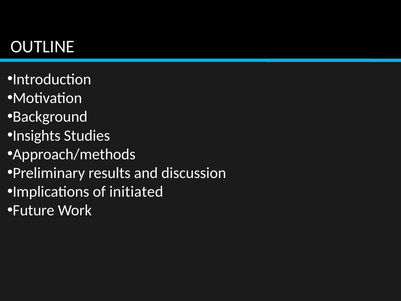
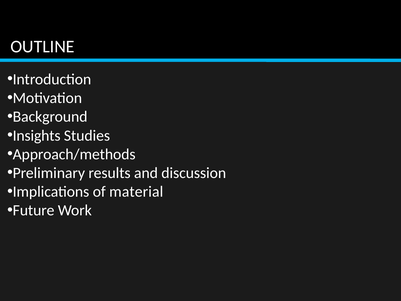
initiated: initiated -> material (136, 192)
